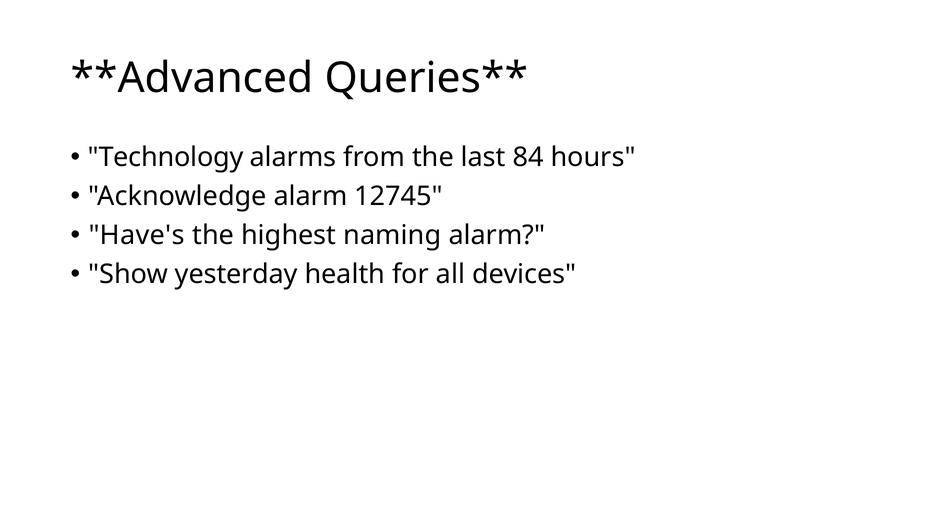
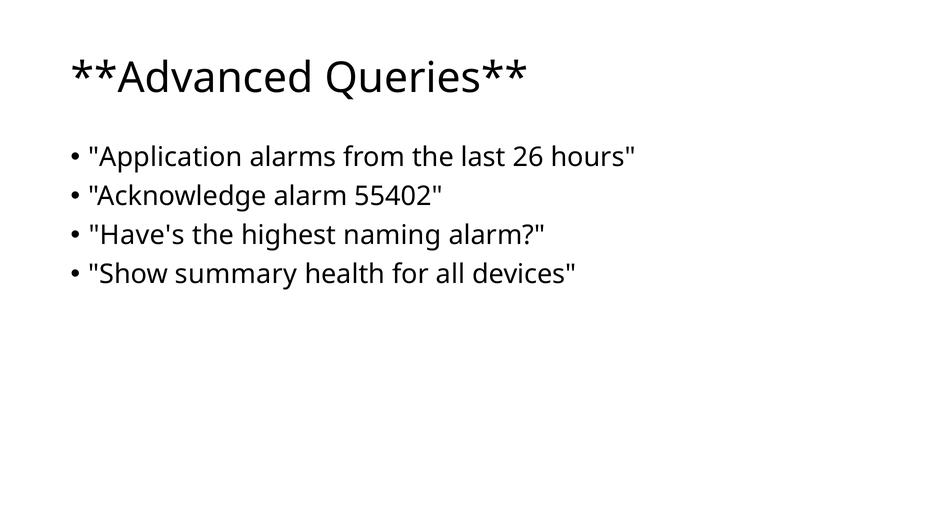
Technology: Technology -> Application (165, 157)
84: 84 -> 26 (528, 157)
12745: 12745 -> 55402 (399, 196)
yesterday: yesterday -> summary (236, 274)
